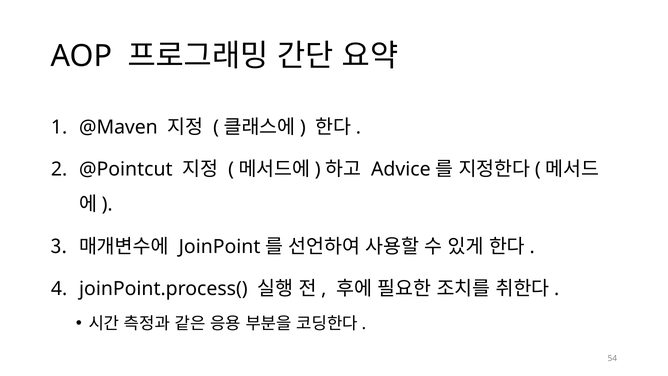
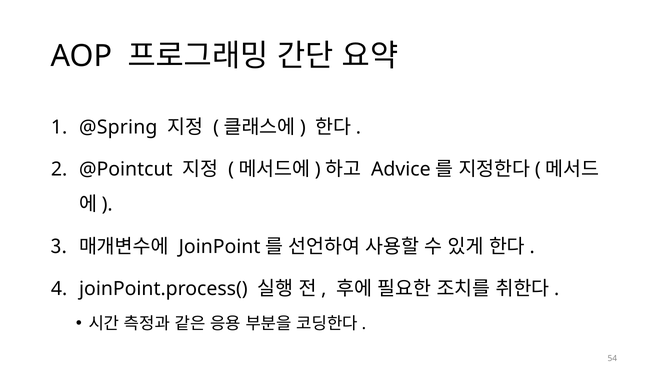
@Maven: @Maven -> @Spring (118, 127)
